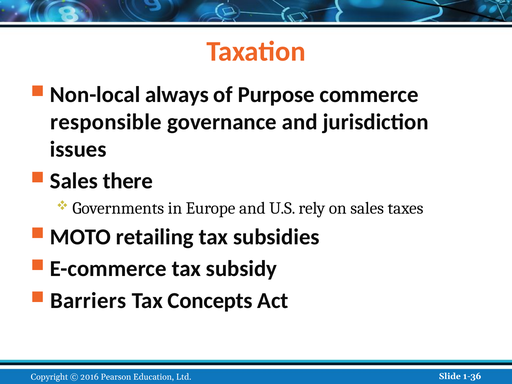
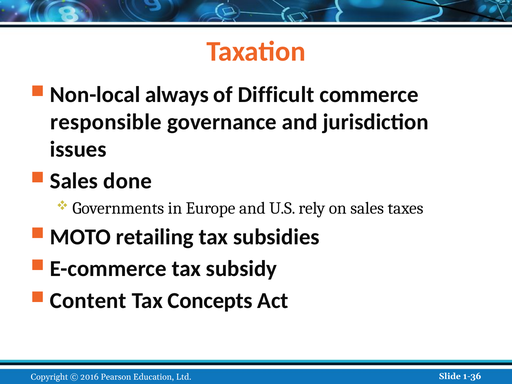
Purpose: Purpose -> Difficult (276, 95)
there: there -> done (128, 181)
Barriers: Barriers -> Content (88, 301)
